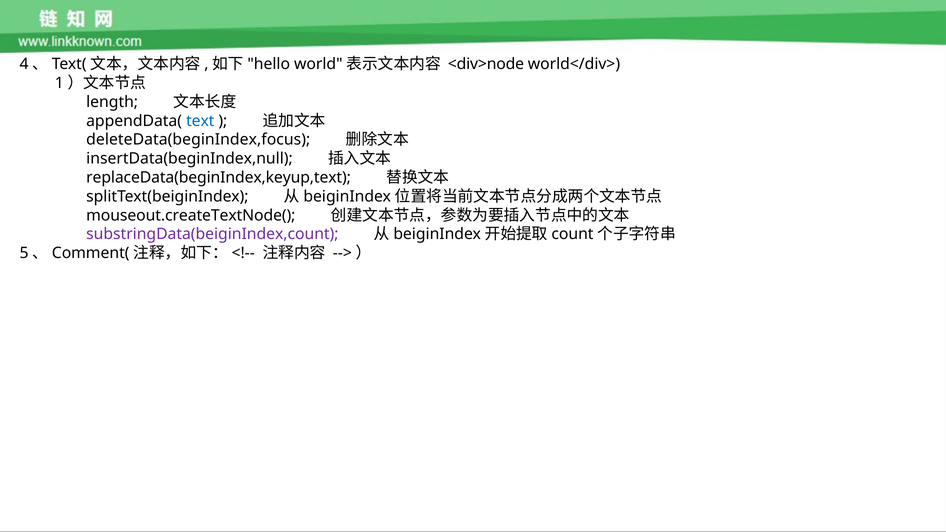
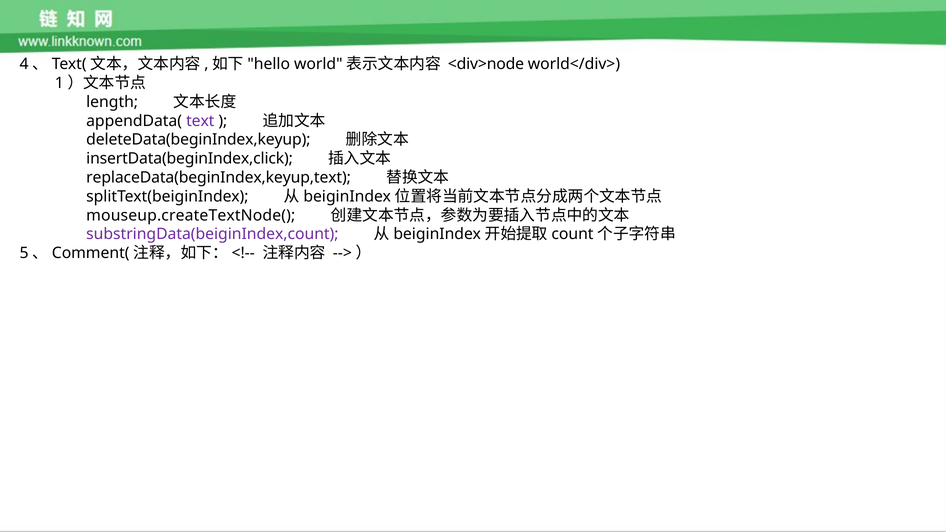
text colour: blue -> purple (200, 121)
deleteData(beginIndex,focus: deleteData(beginIndex,focus -> deleteData(beginIndex,keyup (198, 140)
insertData(beginIndex,null: insertData(beginIndex,null -> insertData(beginIndex,click (190, 159)
mouseout.createTextNode(: mouseout.createTextNode( -> mouseup.createTextNode( (191, 215)
